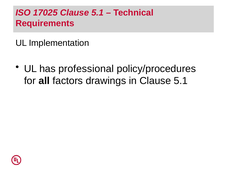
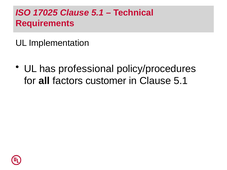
drawings: drawings -> customer (106, 81)
